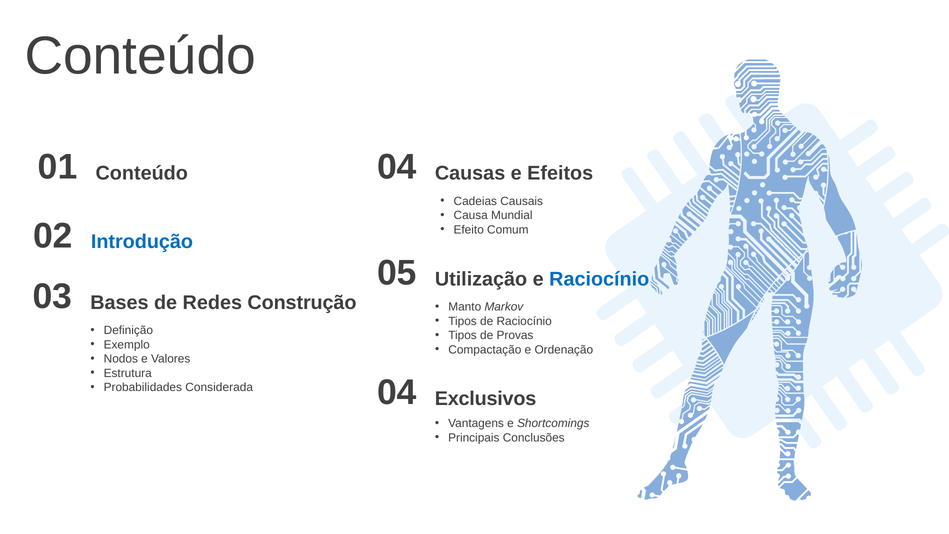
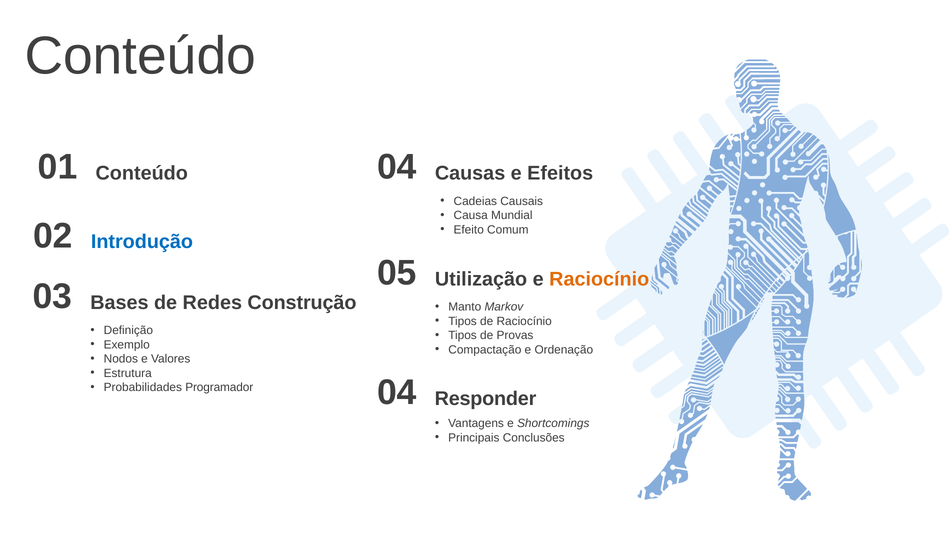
Raciocínio colour: blue -> orange (599, 279)
Considerada: Considerada -> Programador (219, 387)
Exclusivos: Exclusivos -> Responder (486, 399)
